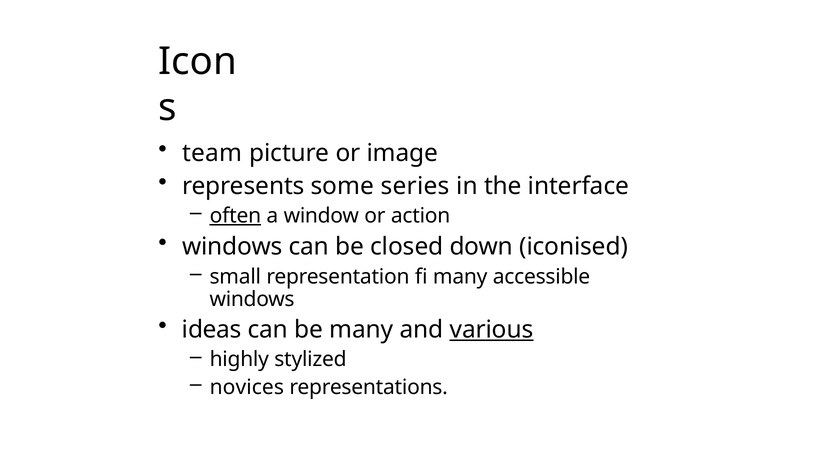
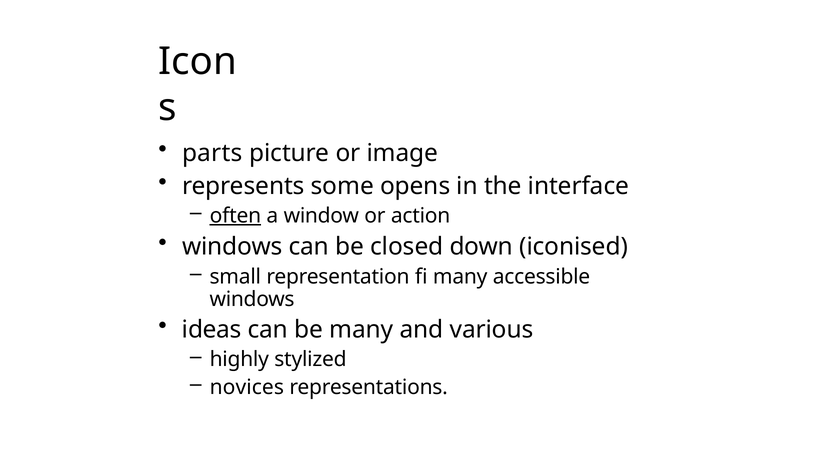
team: team -> parts (212, 153)
series: series -> opens (415, 186)
various underline: present -> none (492, 329)
